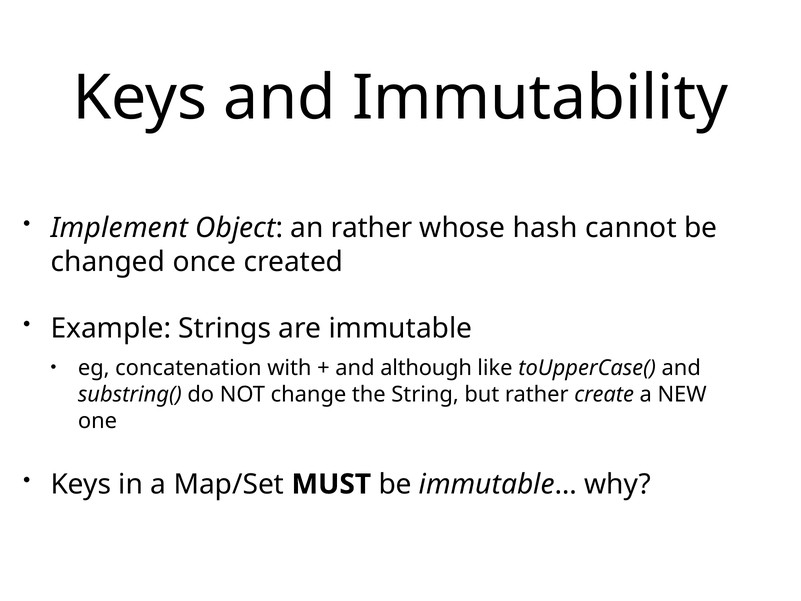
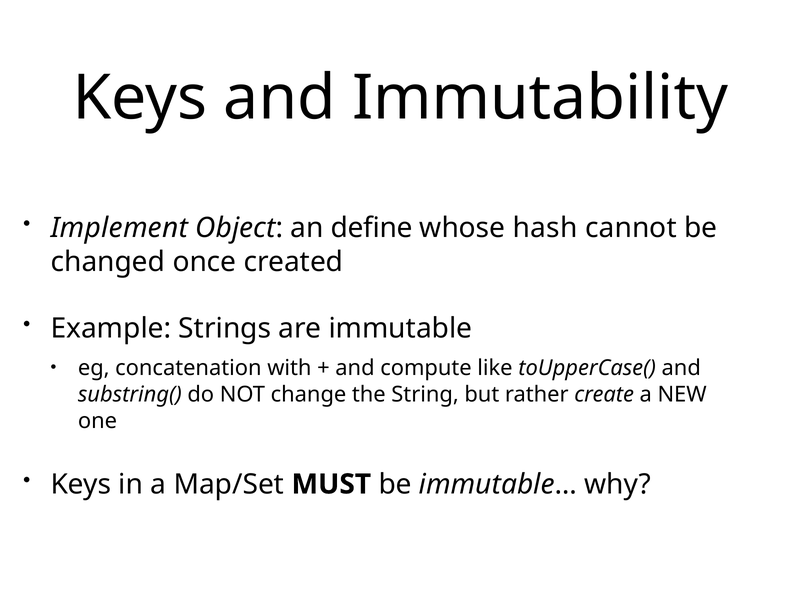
an rather: rather -> define (372, 228)
although: although -> compute (426, 368)
